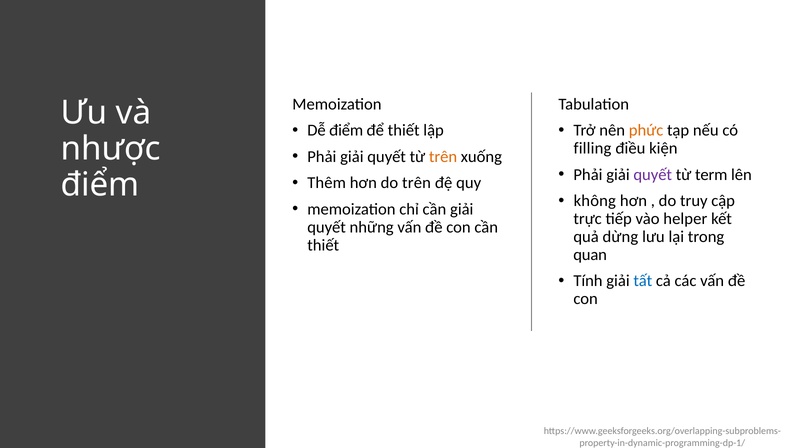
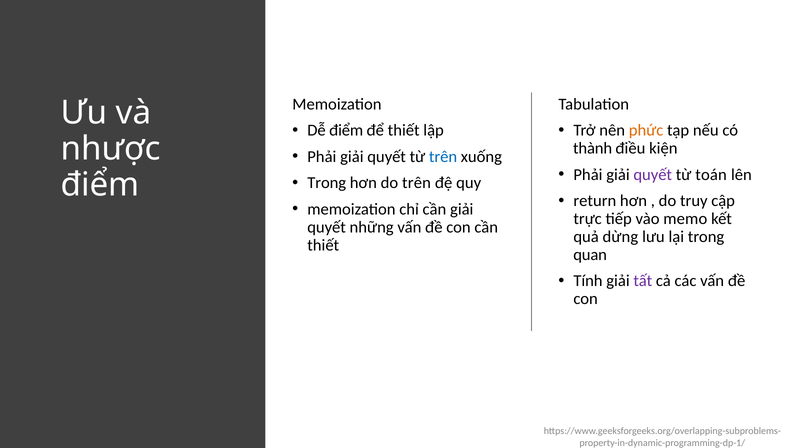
filling: filling -> thành (593, 148)
trên colour: orange -> blue (443, 157)
term: term -> toán (711, 175)
Thêm: Thêm -> Trong (327, 183)
không: không -> return (595, 201)
helper: helper -> memo (685, 219)
tất colour: blue -> purple (643, 281)
